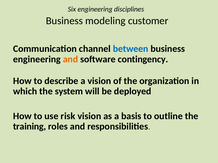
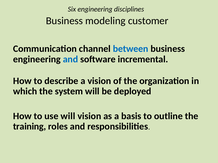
and colour: orange -> blue (70, 59)
contingency: contingency -> incremental (143, 59)
use risk: risk -> will (68, 116)
